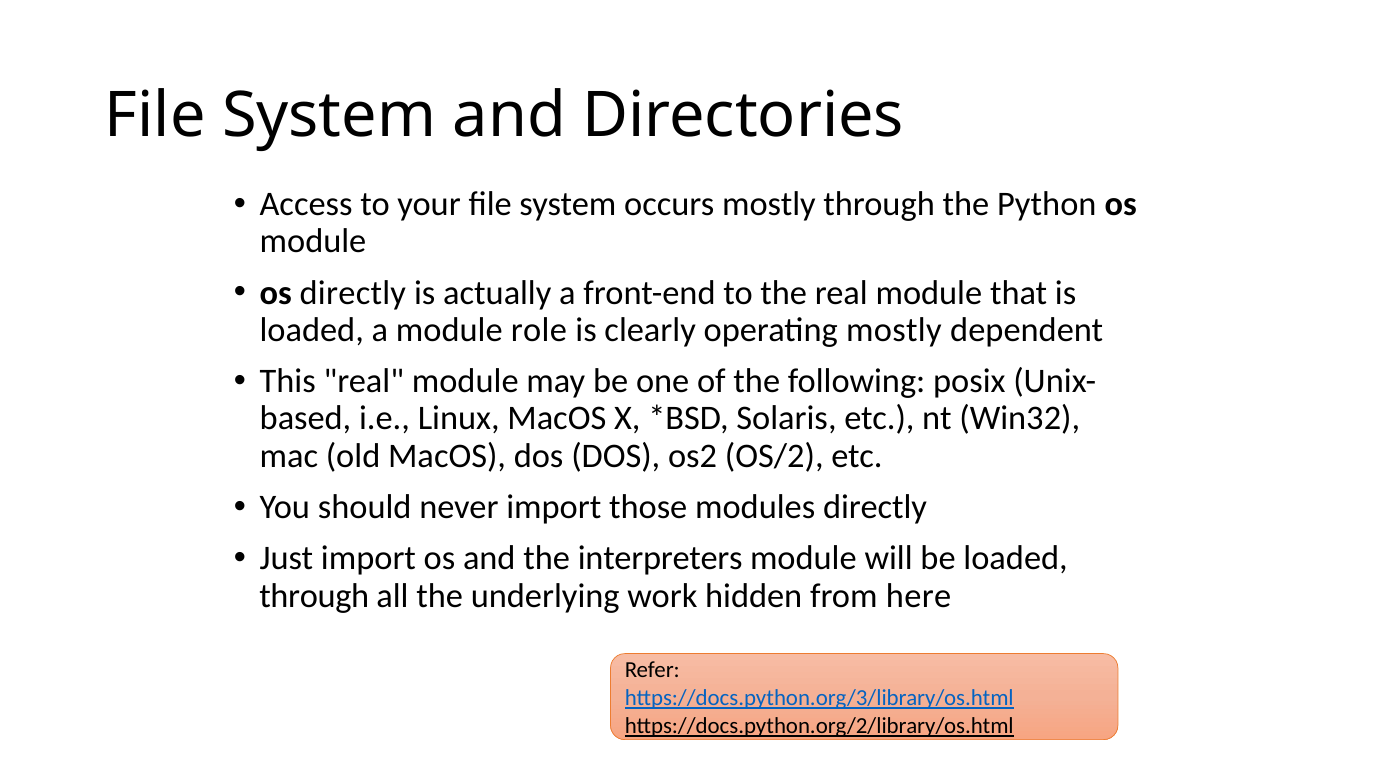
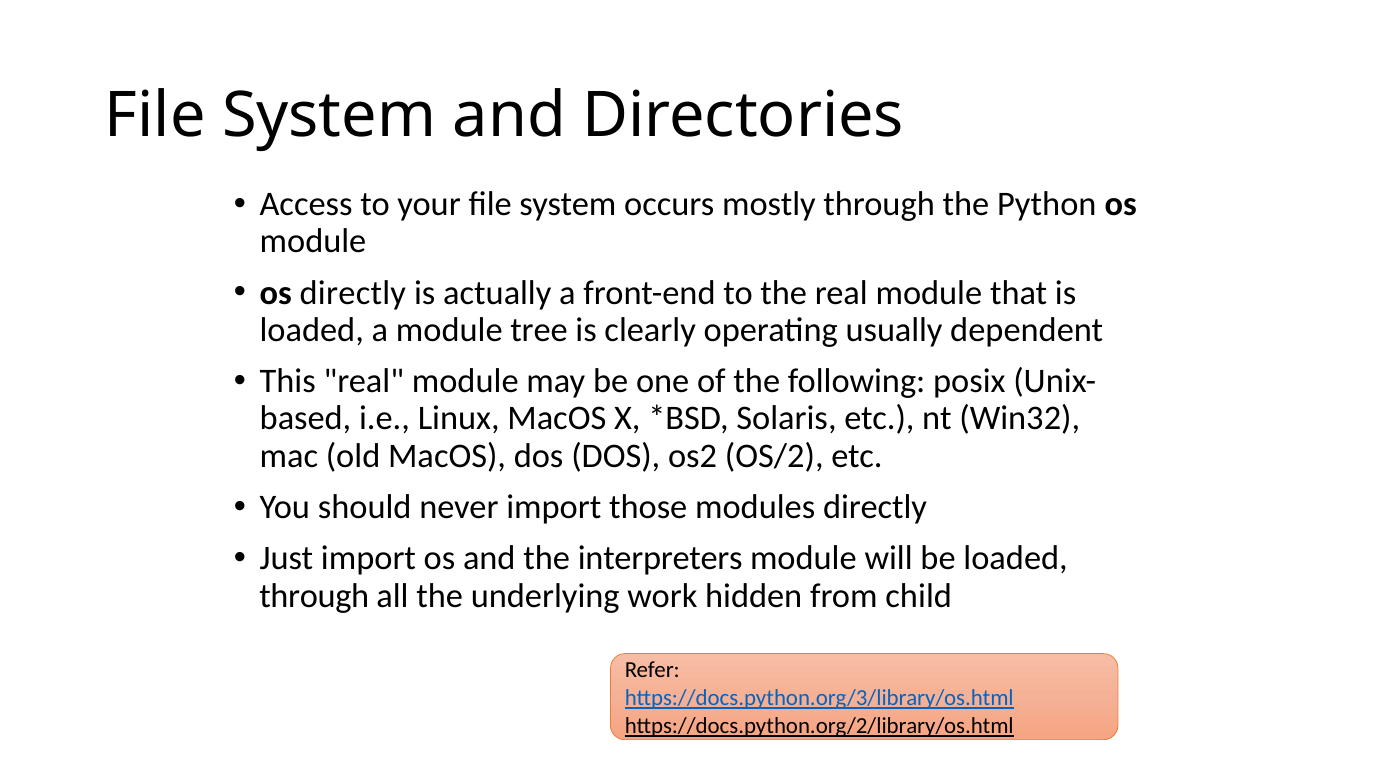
role: role -> tree (539, 330)
operating mostly: mostly -> usually (894, 330)
here: here -> child (919, 596)
